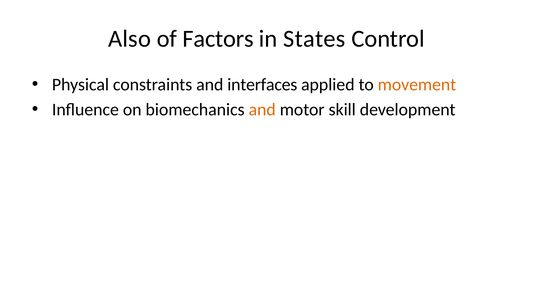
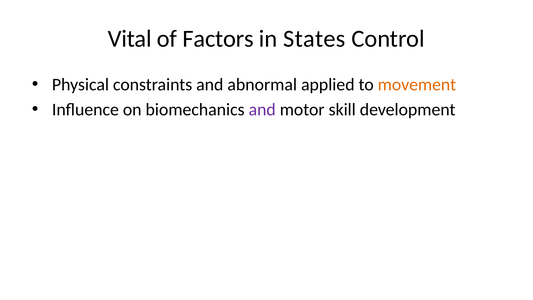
Also: Also -> Vital (130, 39)
interfaces: interfaces -> abnormal (262, 85)
and colour: orange -> purple (262, 109)
